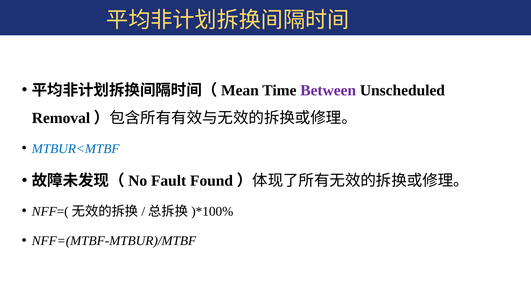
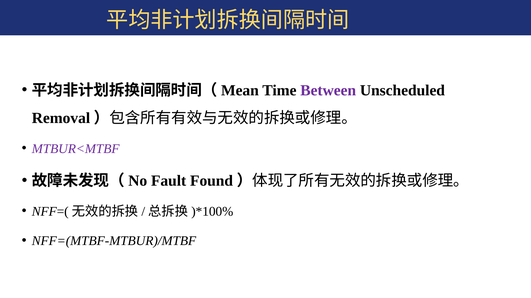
MTBUR<MTBF colour: blue -> purple (76, 149)
